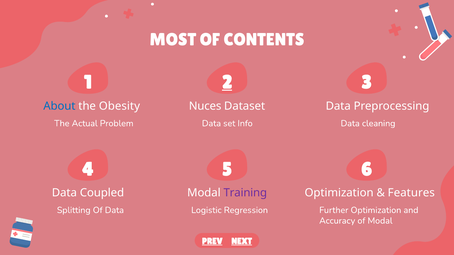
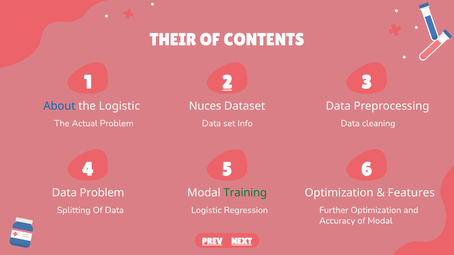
MOST: MOST -> THEIR (173, 40)
the Obesity: Obesity -> Logistic (119, 106)
Data Coupled: Coupled -> Problem (102, 193)
Training colour: purple -> green (245, 193)
